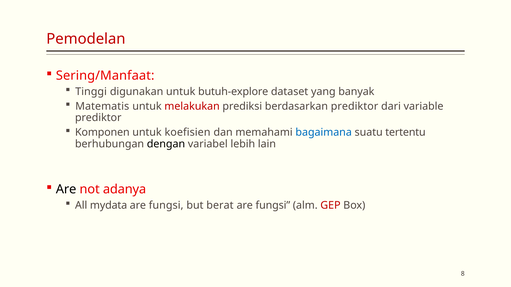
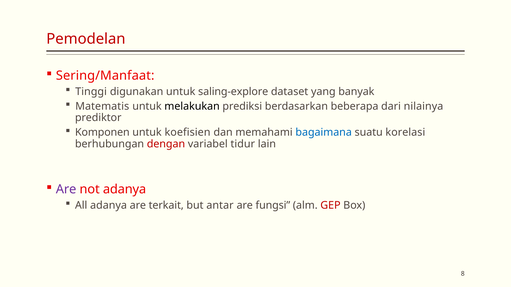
butuh-explore: butuh-explore -> saling-explore (233, 92)
melakukan colour: red -> black (192, 106)
berdasarkan prediktor: prediktor -> beberapa (355, 106)
variable: variable -> nilainya (424, 106)
tertentu: tertentu -> korelasi (405, 133)
dengan colour: black -> red (166, 144)
lebih: lebih -> tidur (243, 144)
Are colour: black -> purple (66, 190)
All mydata: mydata -> adanya (109, 206)
fungsi: fungsi -> terkait (166, 206)
berat: berat -> antar (220, 206)
